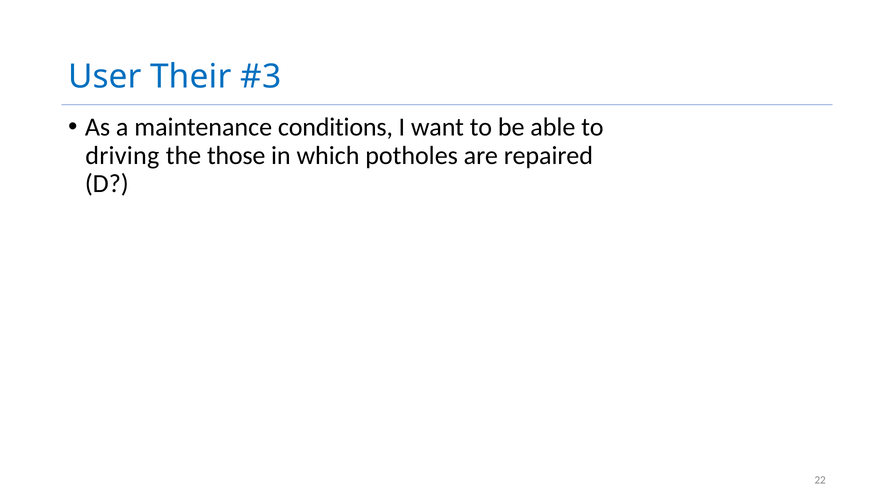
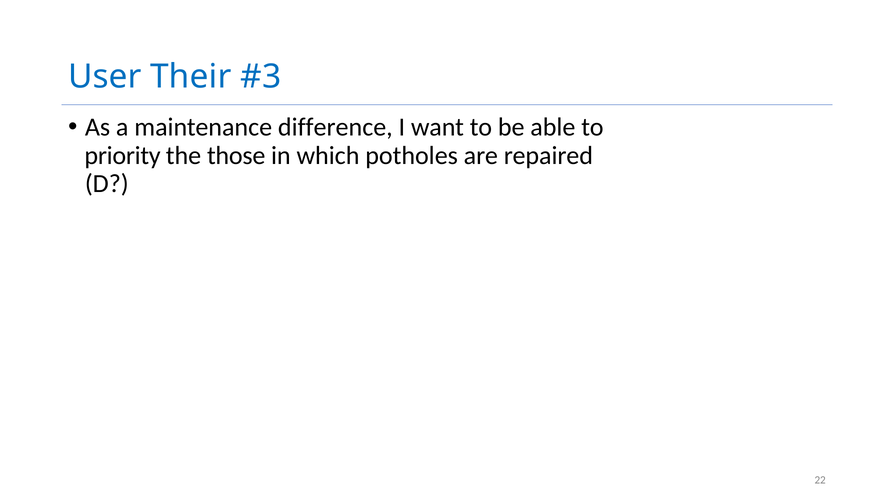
conditions: conditions -> difference (335, 127)
driving: driving -> priority (123, 155)
